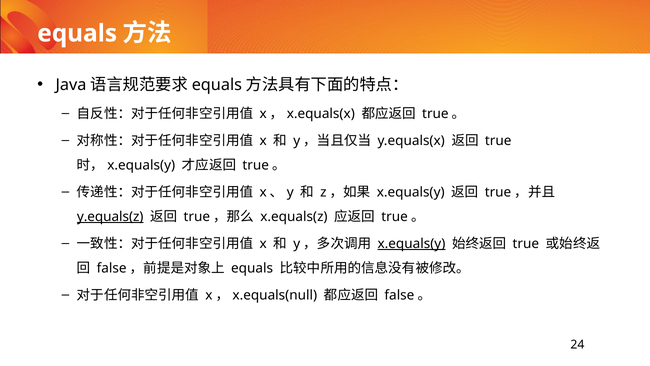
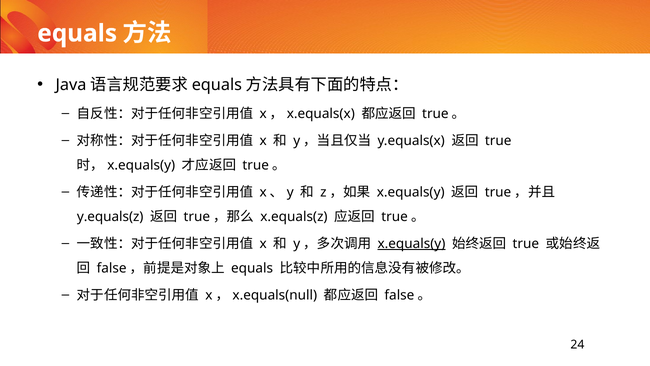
y.equals(z underline: present -> none (110, 216)
